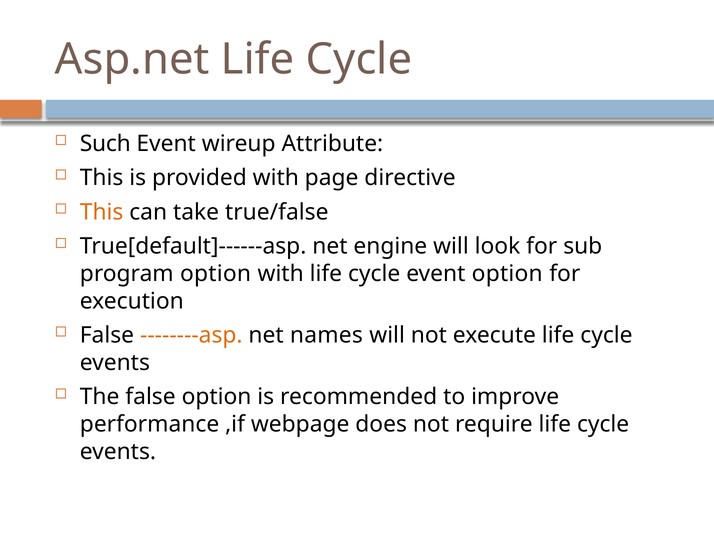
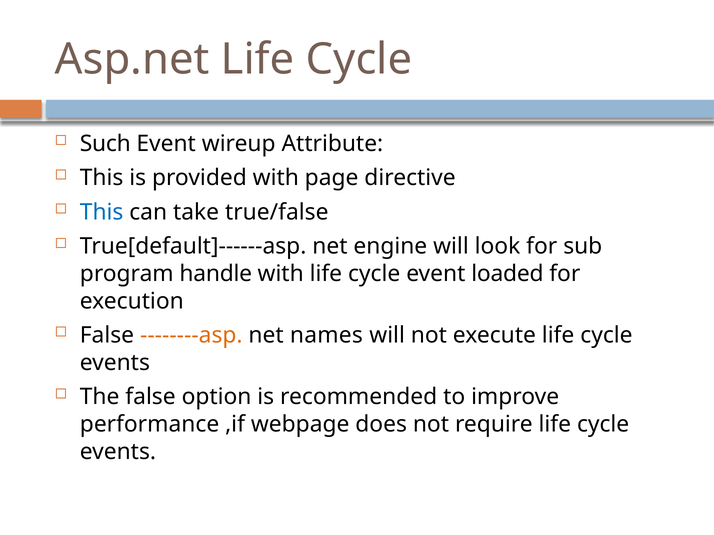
This colour: orange -> blue (102, 212)
program option: option -> handle (216, 274)
event option: option -> loaded (507, 274)
